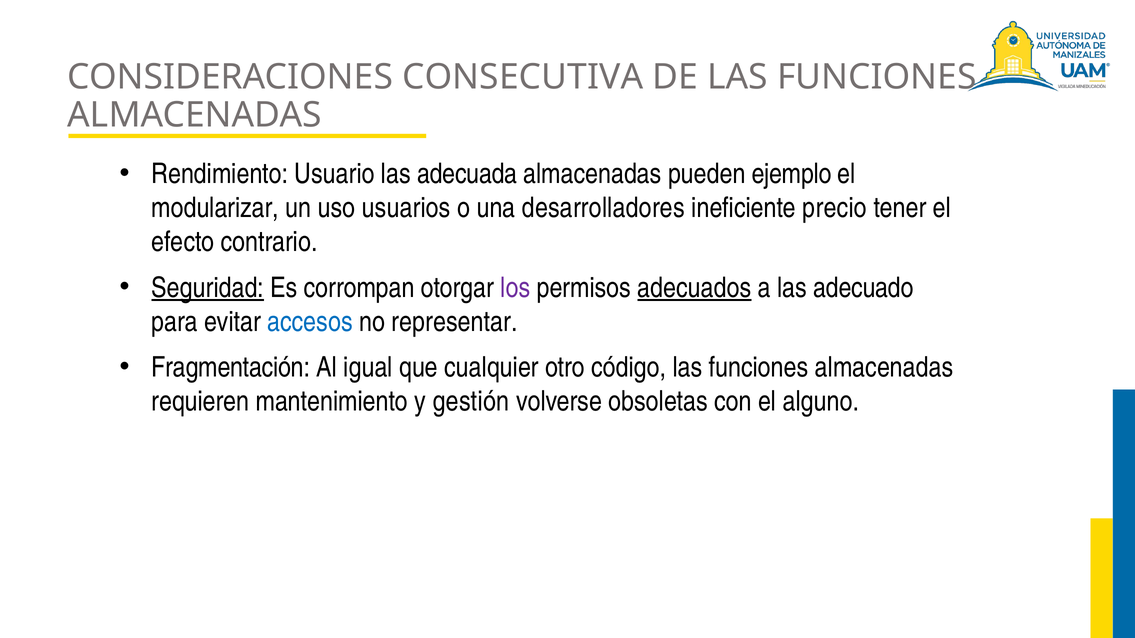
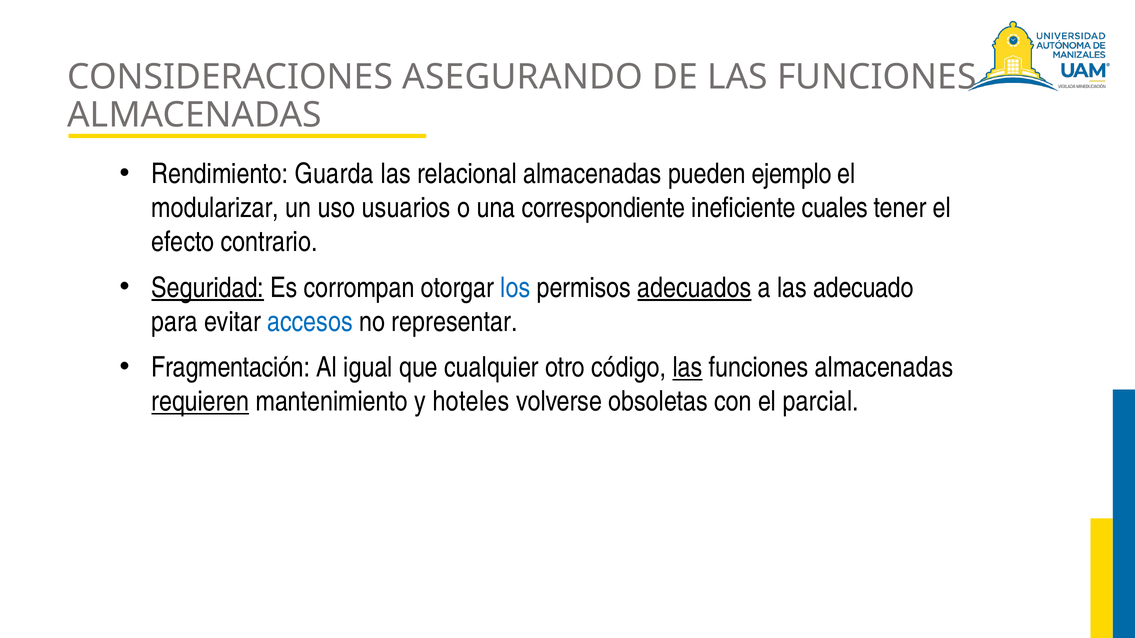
CONSECUTIVA: CONSECUTIVA -> ASEGURANDO (523, 77)
Usuario: Usuario -> Guarda (334, 174)
adecuada: adecuada -> relacional (467, 174)
desarrolladores: desarrolladores -> correspondiente (604, 208)
precio: precio -> cuales (835, 208)
los colour: purple -> blue (515, 288)
las underline: none -> present (688, 368)
requieren underline: none -> present (200, 402)
gestión: gestión -> hoteles (471, 402)
alguno: alguno -> parcial (821, 402)
